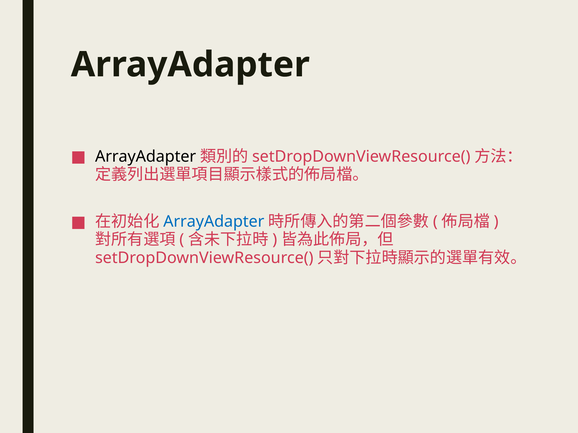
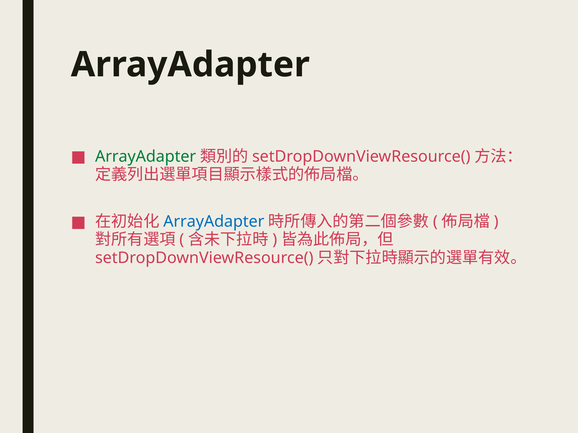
ArrayAdapter colour: black -> green (146, 157)
